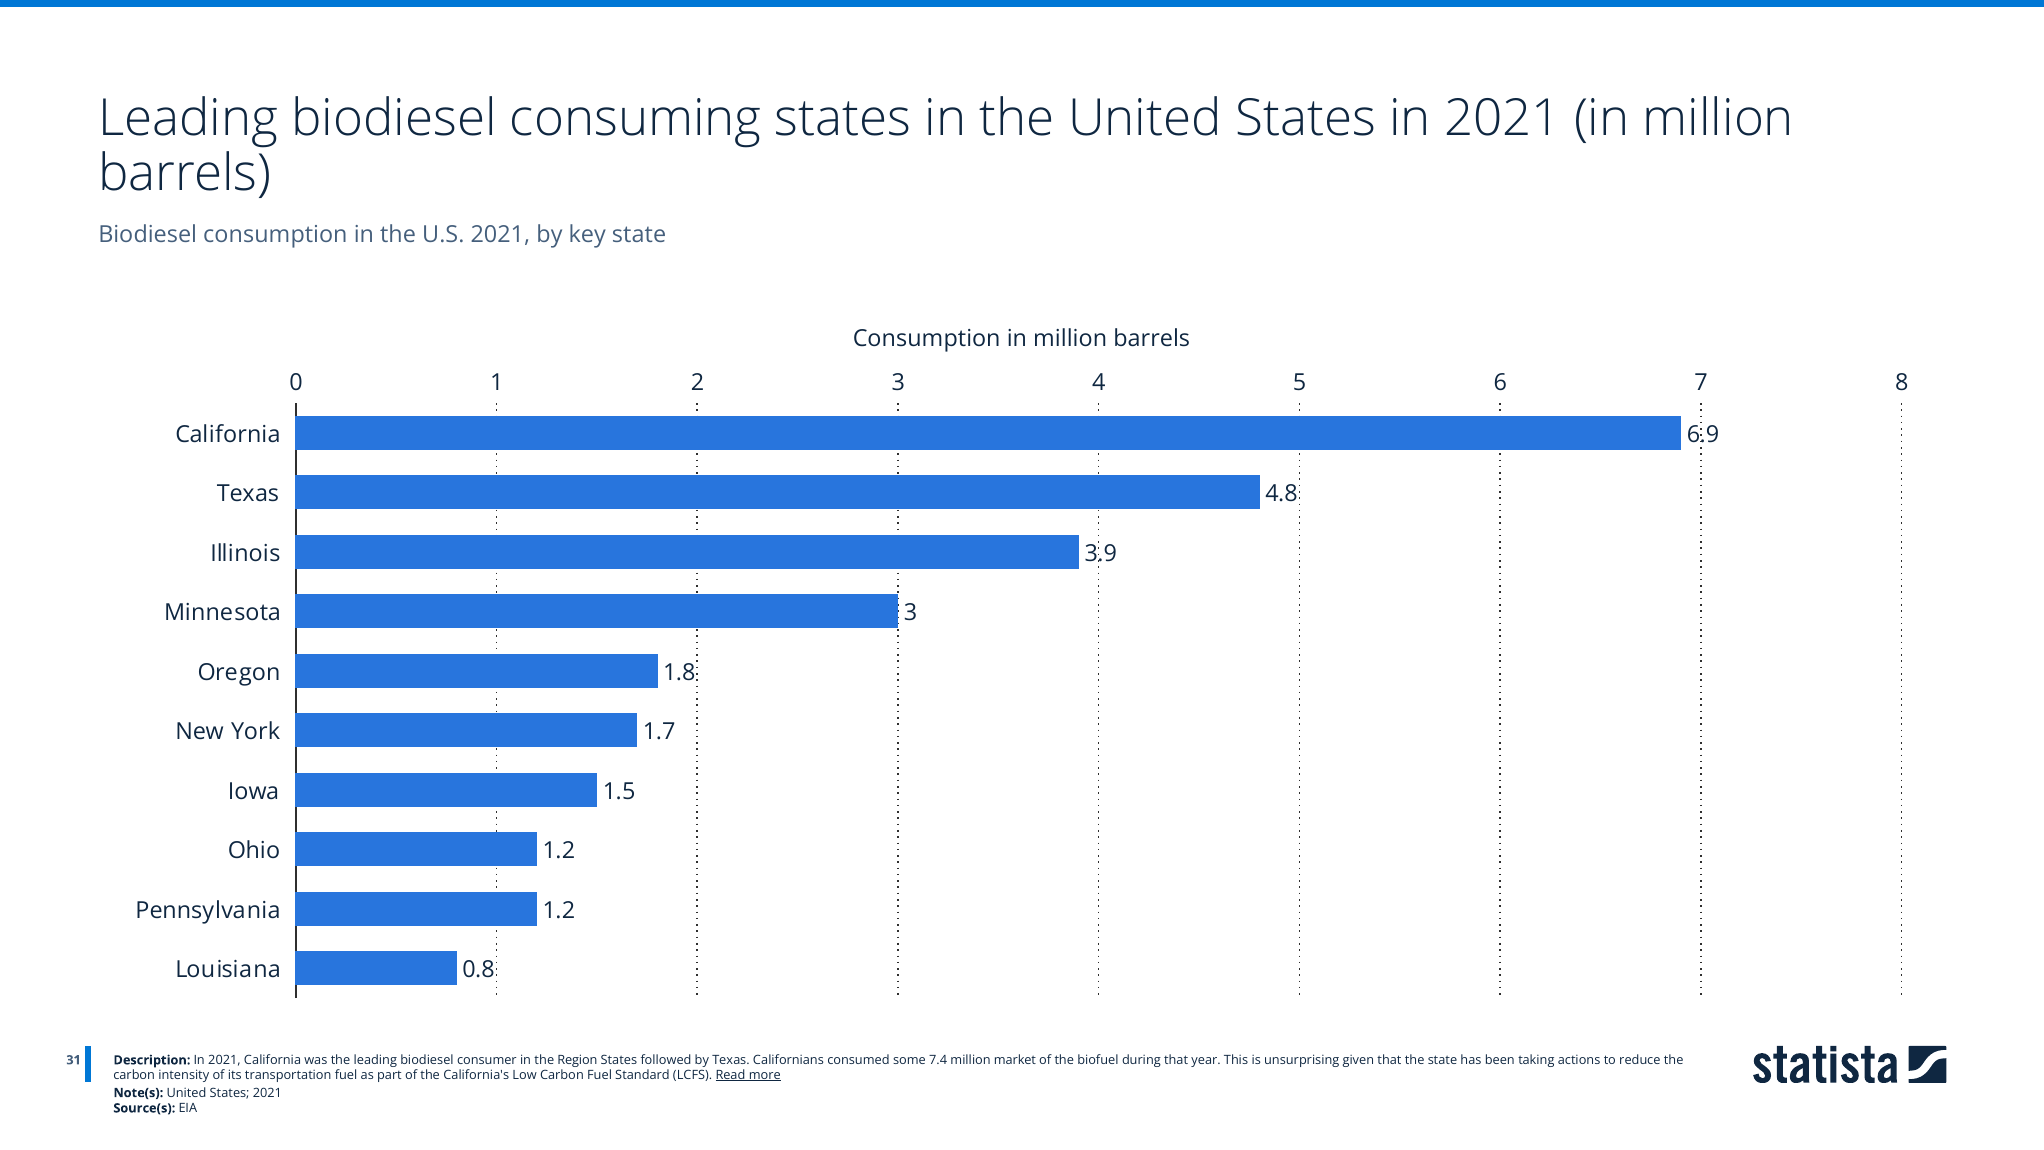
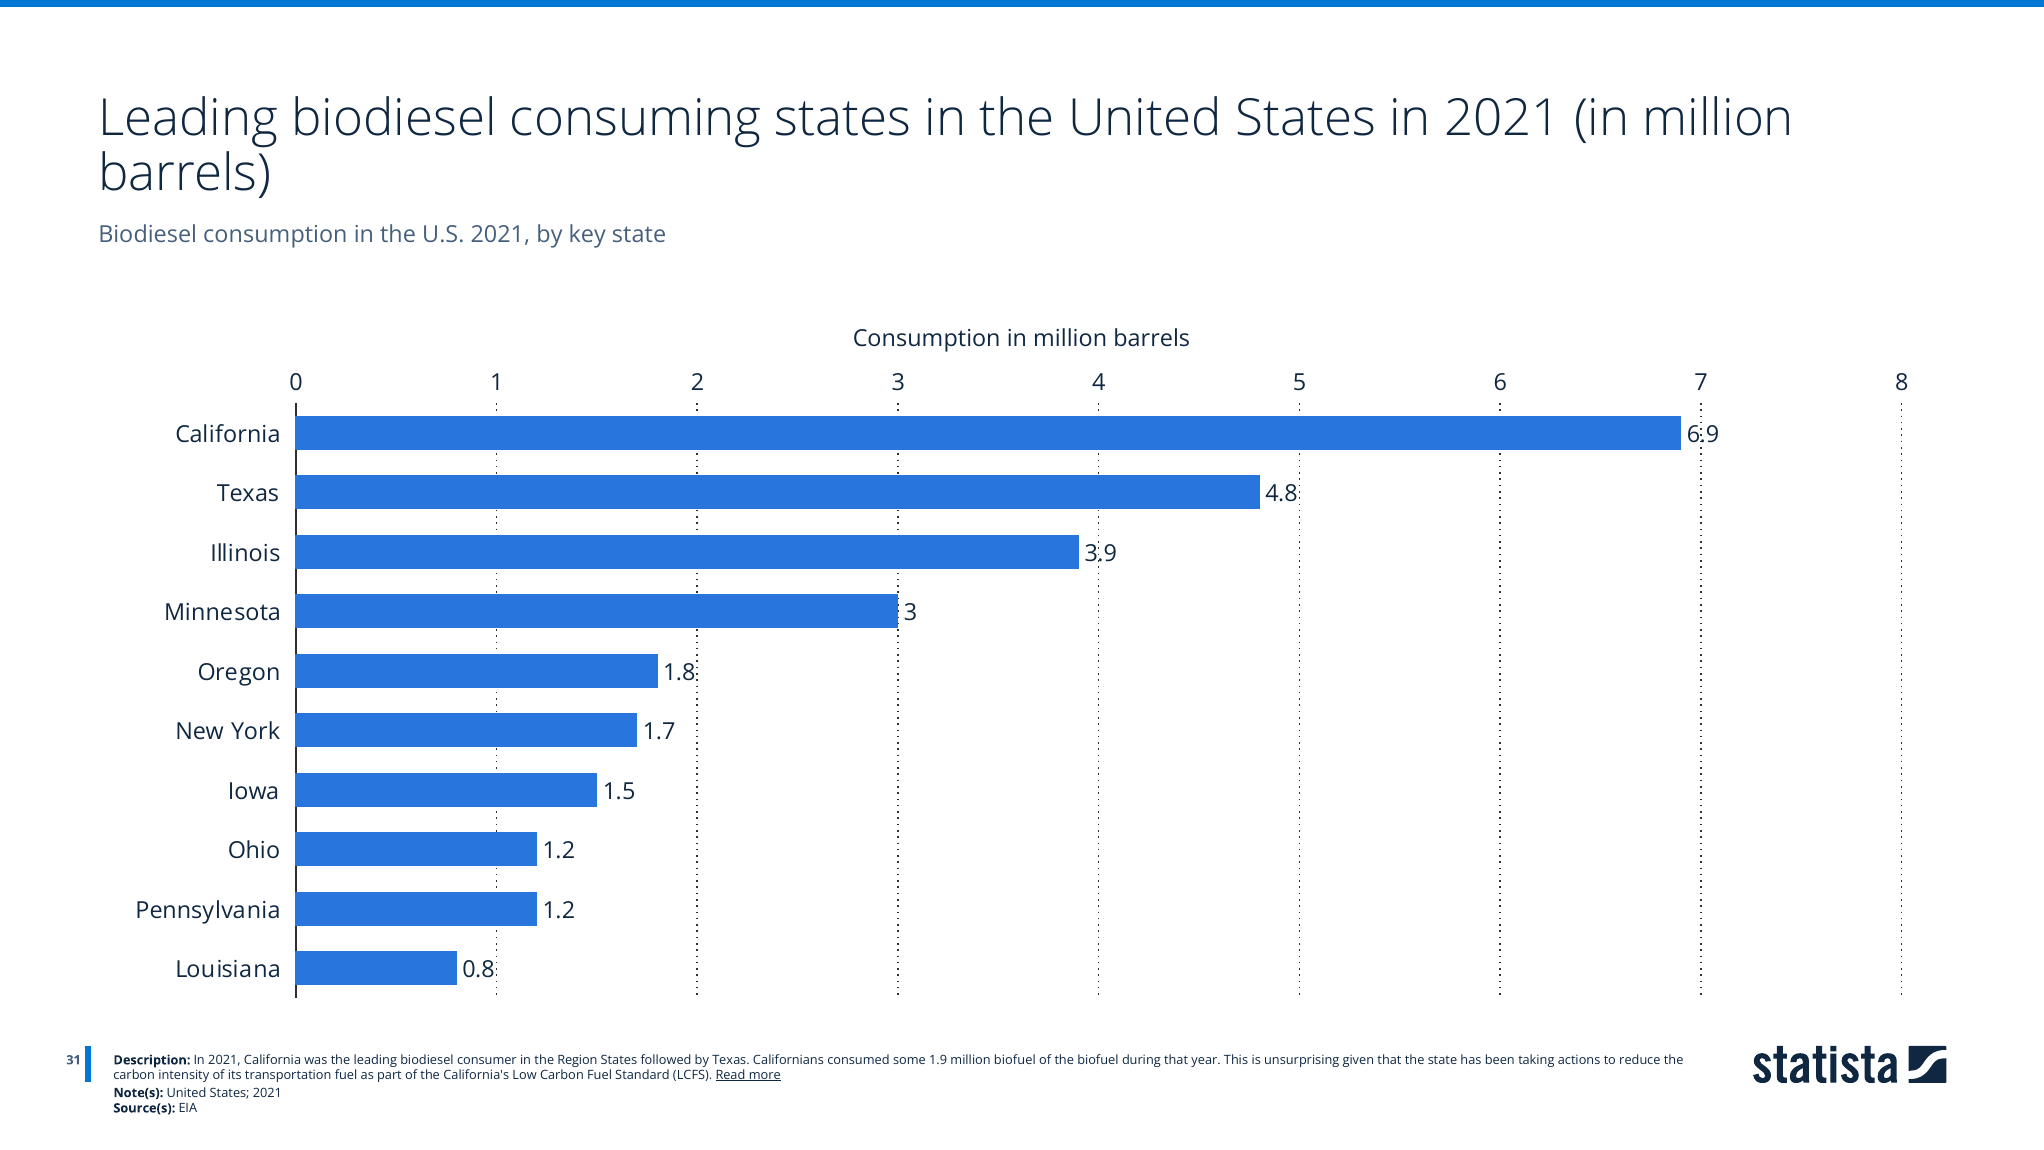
7.4: 7.4 -> 1.9 (938, 1060)
million market: market -> biofuel (1015, 1060)
